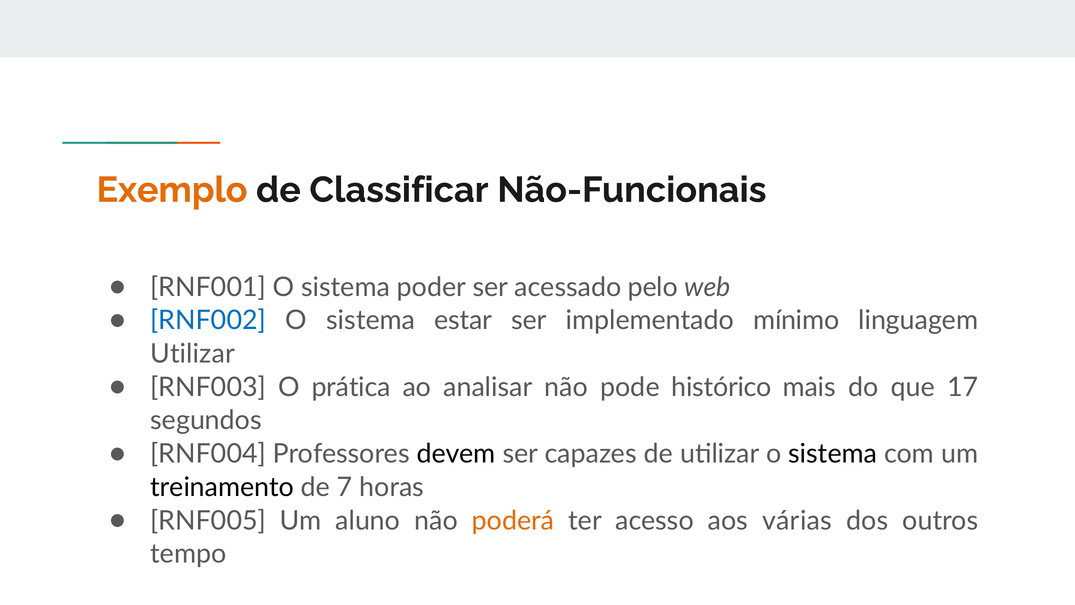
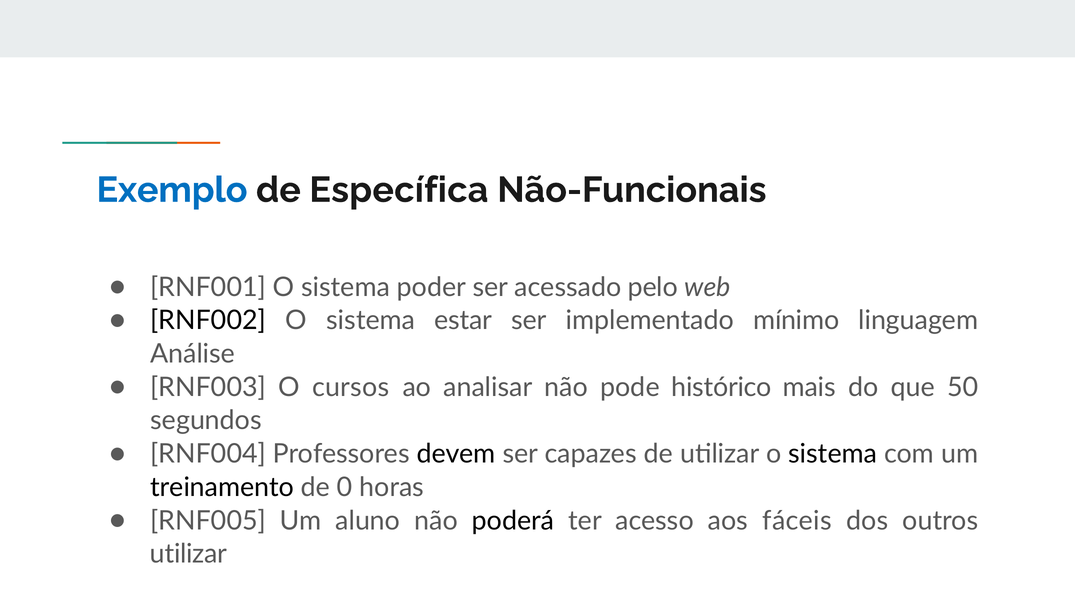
Exemplo colour: orange -> blue (172, 190)
Classificar: Classificar -> Específica (399, 190)
RNF002 colour: blue -> black (208, 320)
Utilizar: Utilizar -> Análise (193, 354)
prática: prática -> cursos (351, 387)
17: 17 -> 50 (963, 387)
7: 7 -> 0 (345, 487)
poderá colour: orange -> black (513, 520)
várias: várias -> fáceis (797, 520)
tempo: tempo -> utilizar (189, 554)
